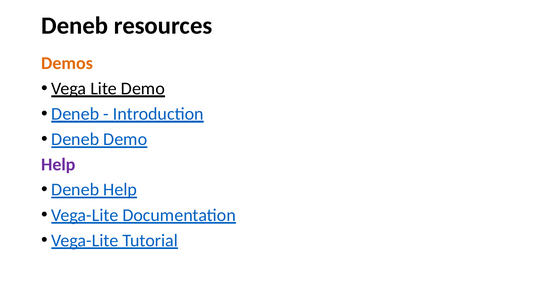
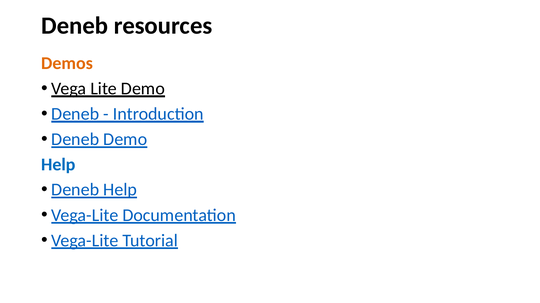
Help colour: purple -> blue (58, 165)
